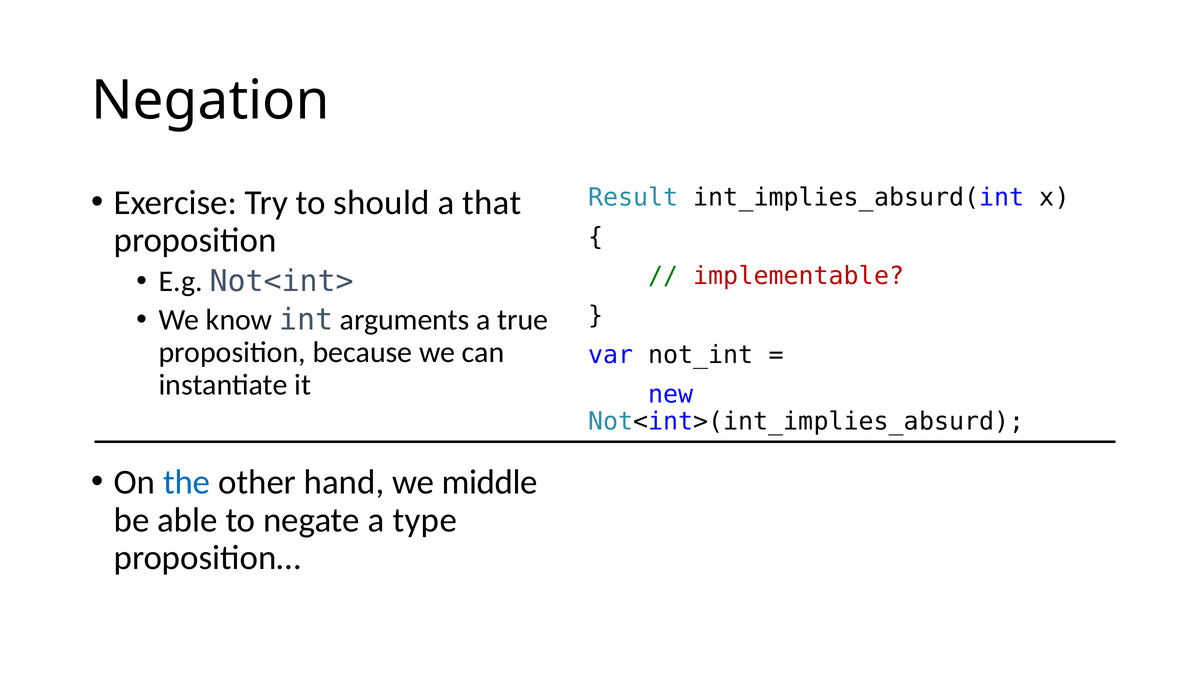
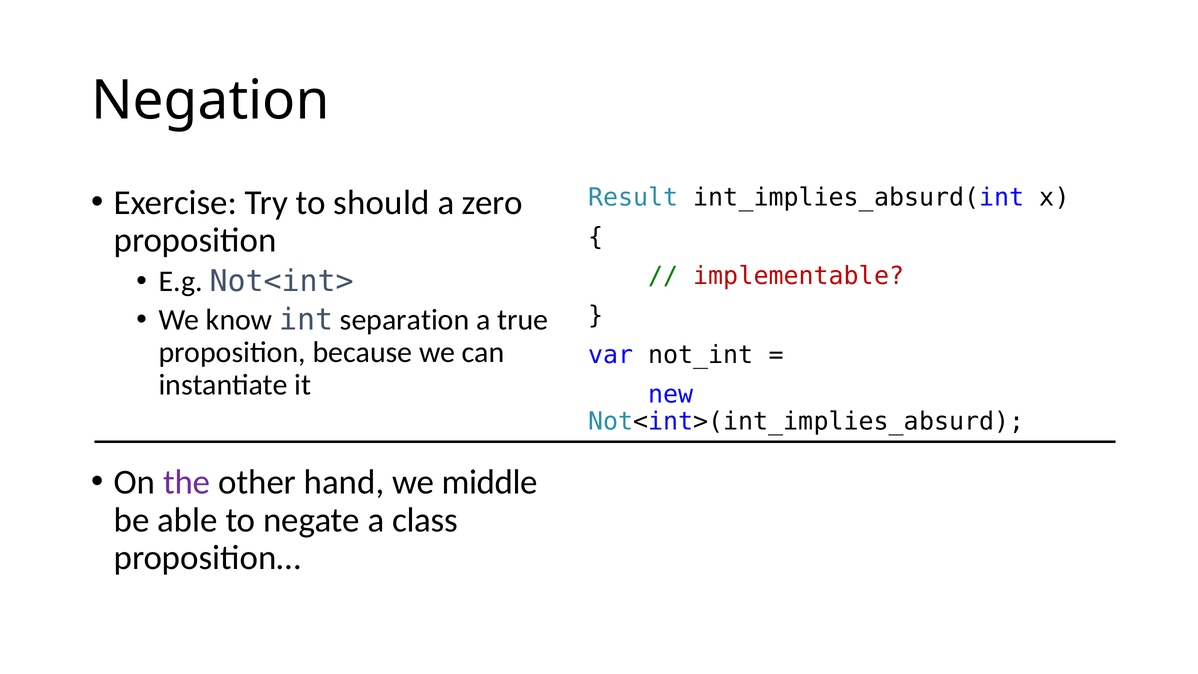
that: that -> zero (492, 202)
arguments: arguments -> separation (405, 320)
the colour: blue -> purple (187, 482)
type: type -> class (425, 520)
